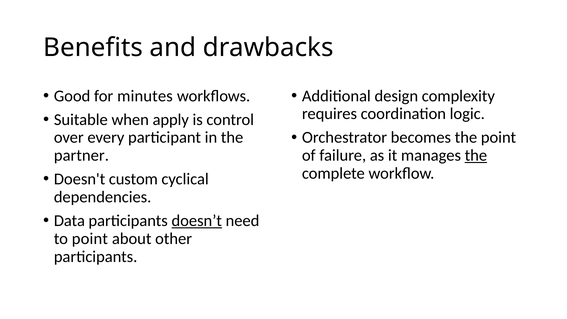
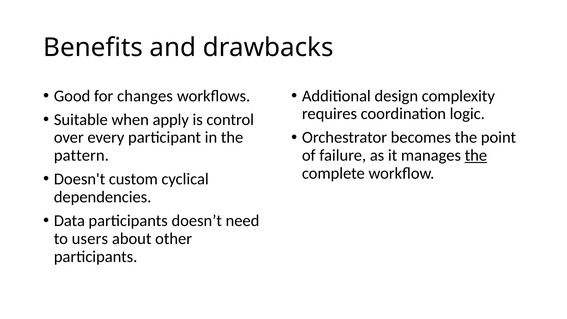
minutes: minutes -> changes (145, 96)
partner: partner -> pattern (81, 155)
doesn’t underline: present -> none (197, 221)
to point: point -> users (90, 239)
